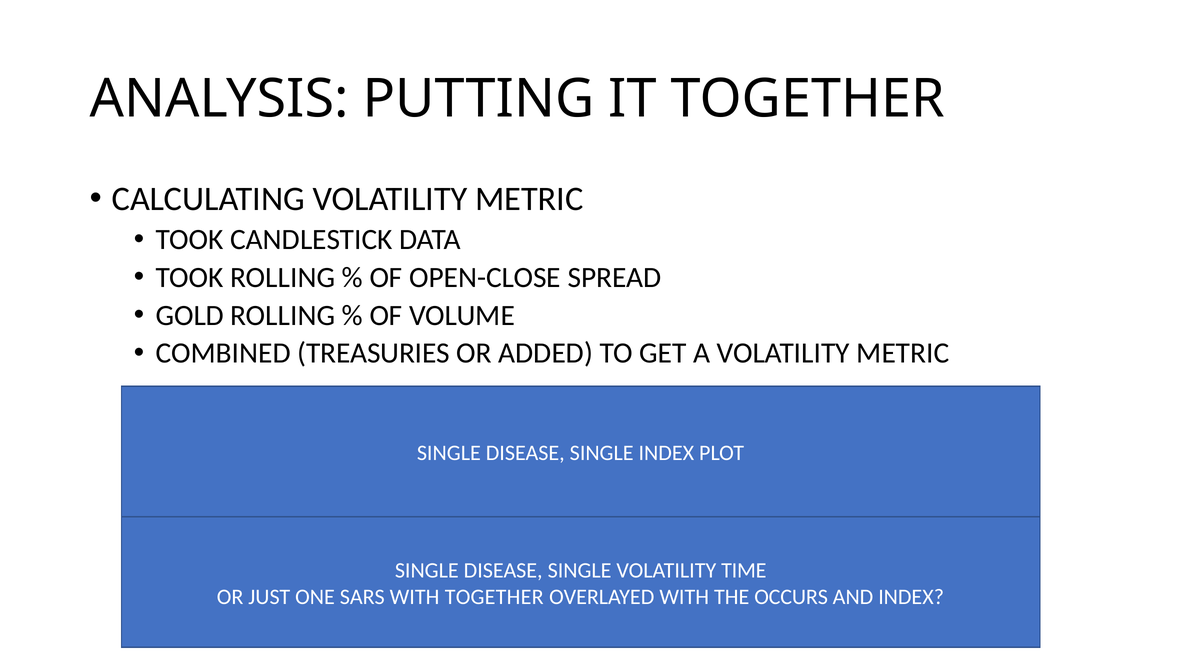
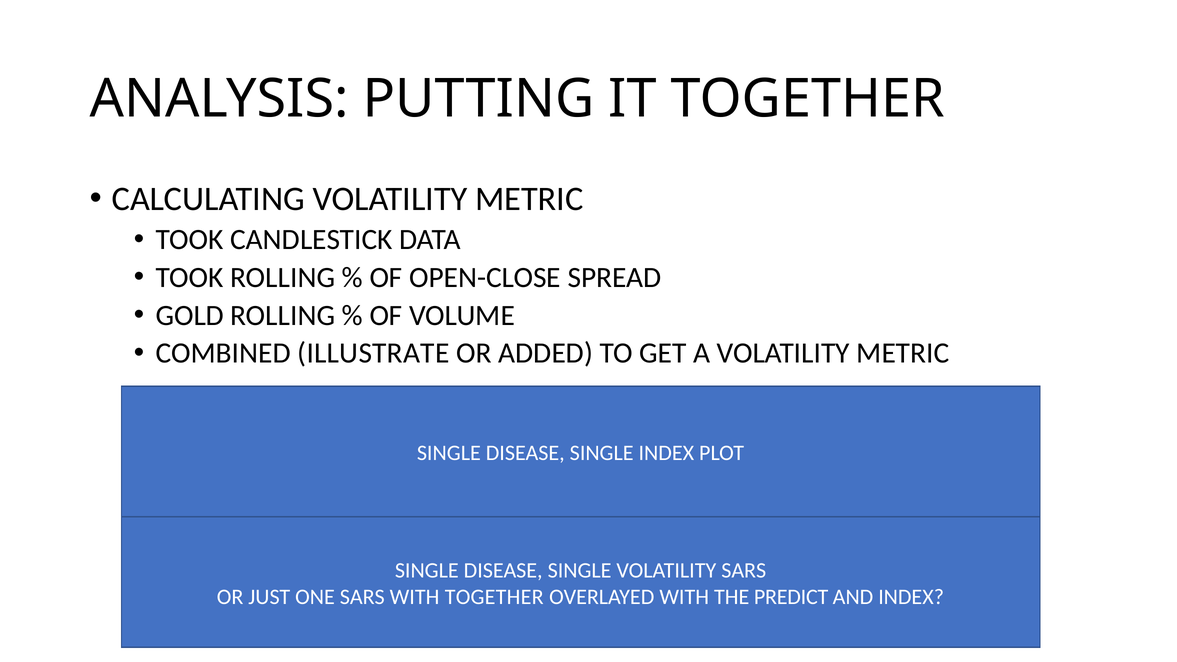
TREASURIES: TREASURIES -> ILLUSTRATE (373, 353)
VOLATILITY TIME: TIME -> SARS (744, 570)
OCCURS: OCCURS -> PREDICT (791, 597)
